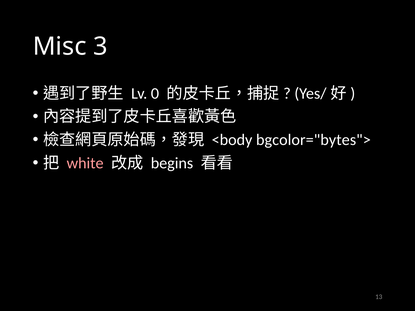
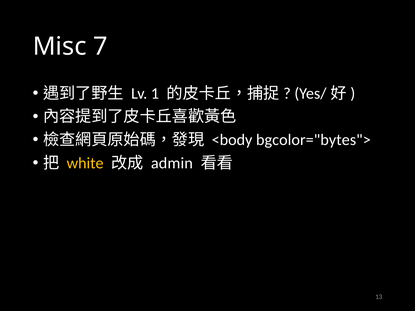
3: 3 -> 7 (100, 46)
0: 0 -> 1 (155, 94)
white colour: pink -> yellow (85, 163)
begins: begins -> admin (172, 163)
